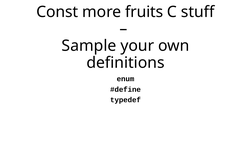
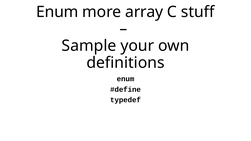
Const: Const -> Enum (57, 12)
fruits: fruits -> array (144, 12)
